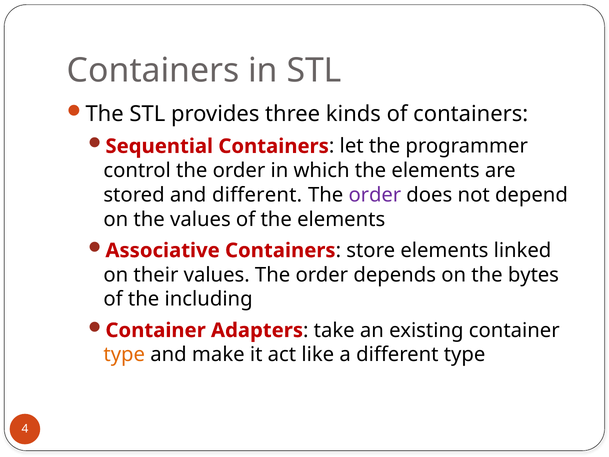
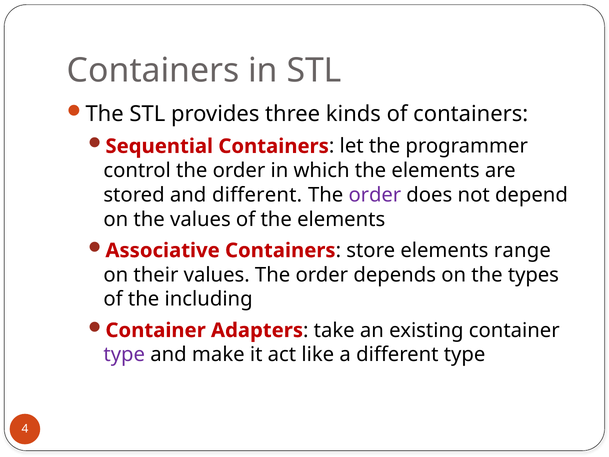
linked: linked -> range (522, 250)
bytes: bytes -> types (533, 275)
type colour: orange -> purple (124, 355)
